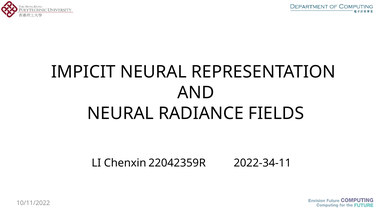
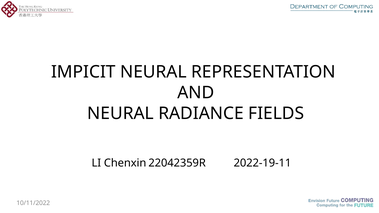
2022-34-11: 2022-34-11 -> 2022-19-11 (262, 163)
